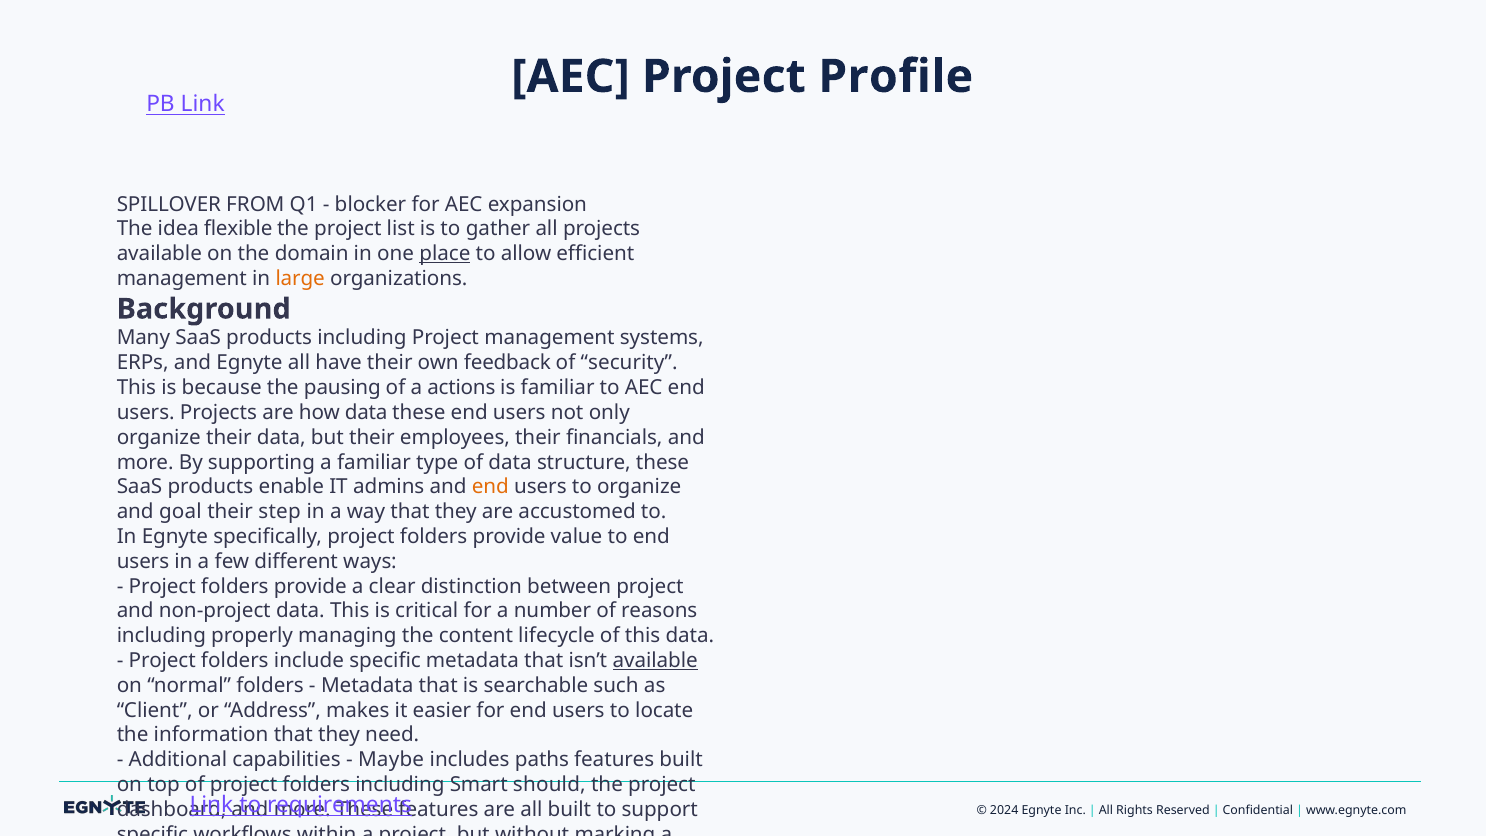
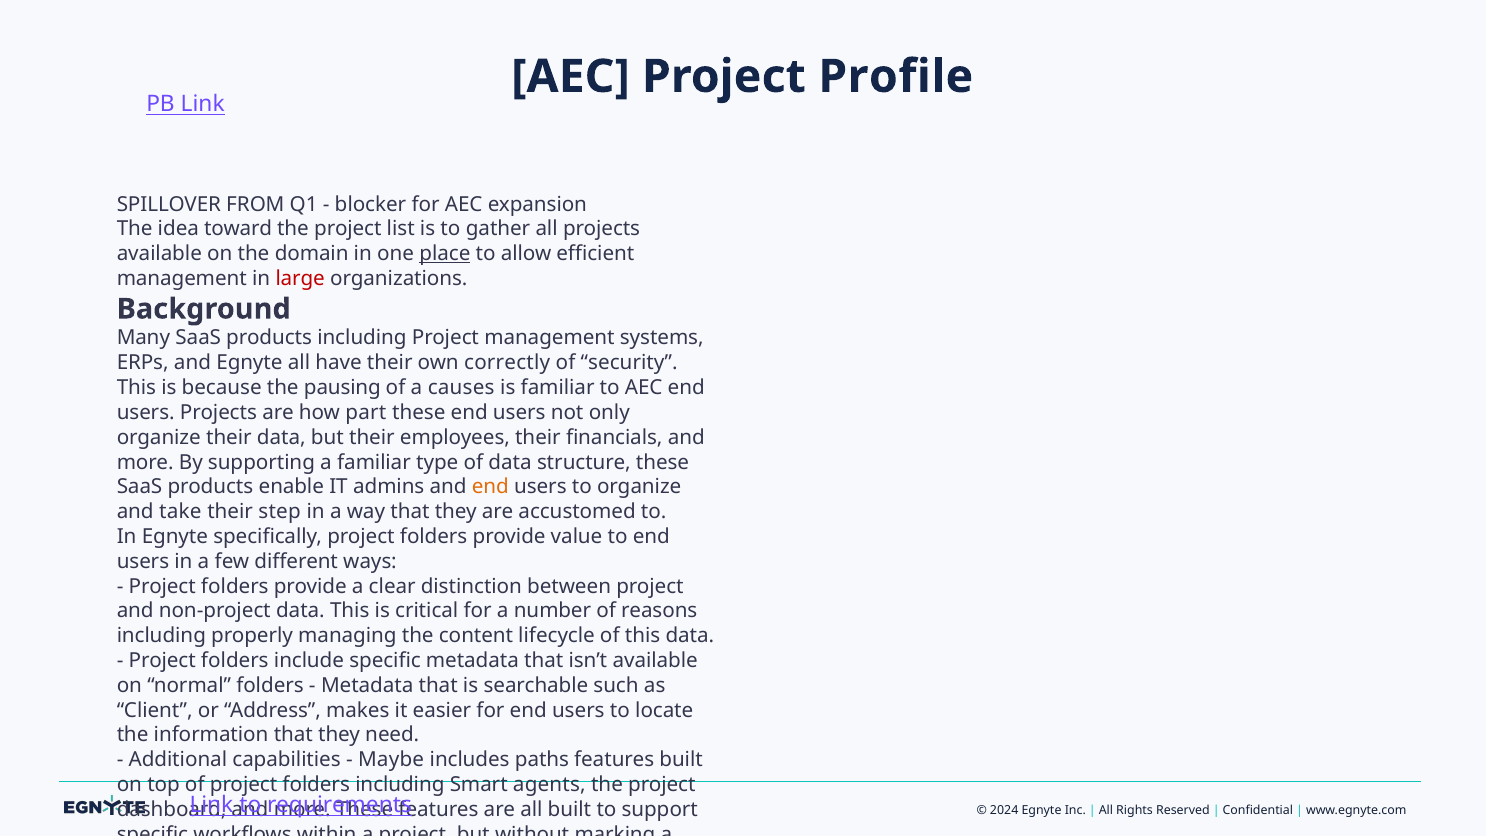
flexible: flexible -> toward (238, 229)
large colour: orange -> red (300, 279)
feedback: feedback -> correctly (507, 363)
actions: actions -> causes (461, 388)
how data: data -> part (366, 413)
goal: goal -> take (180, 512)
available underline: present -> none (655, 661)
Smart should: should -> agents (549, 785)
